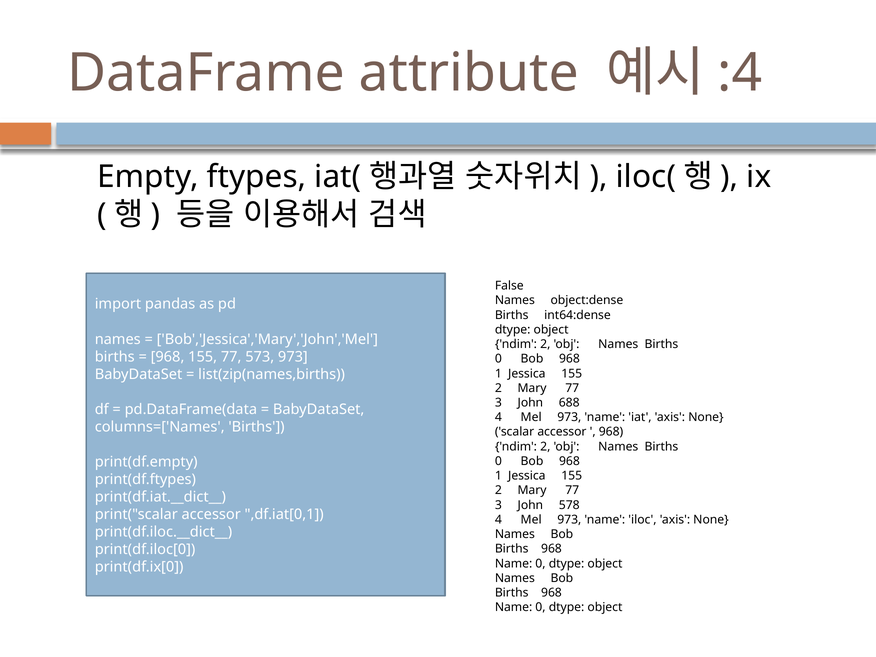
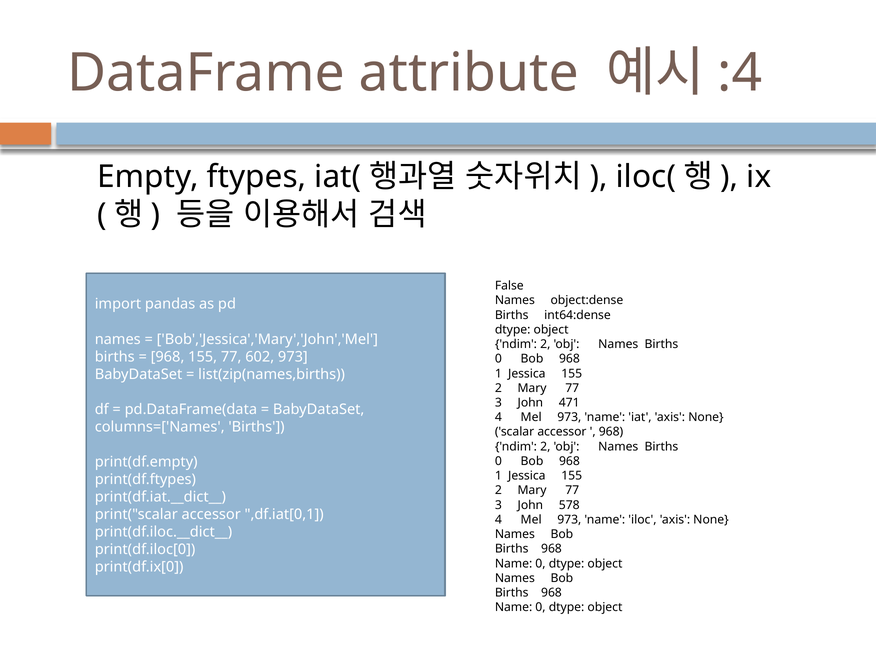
573: 573 -> 602 (260, 357)
688: 688 -> 471 (569, 403)
